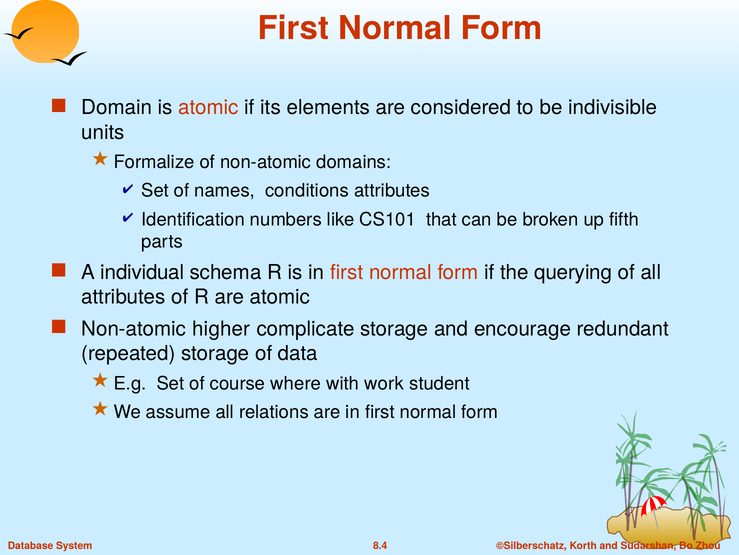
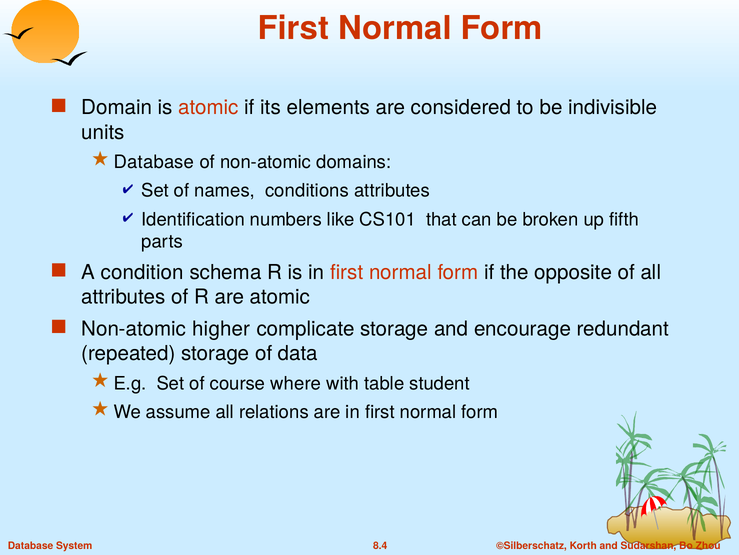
Formalize: Formalize -> Database (154, 162)
individual: individual -> condition (142, 272)
querying: querying -> opposite (573, 272)
work: work -> table (384, 383)
